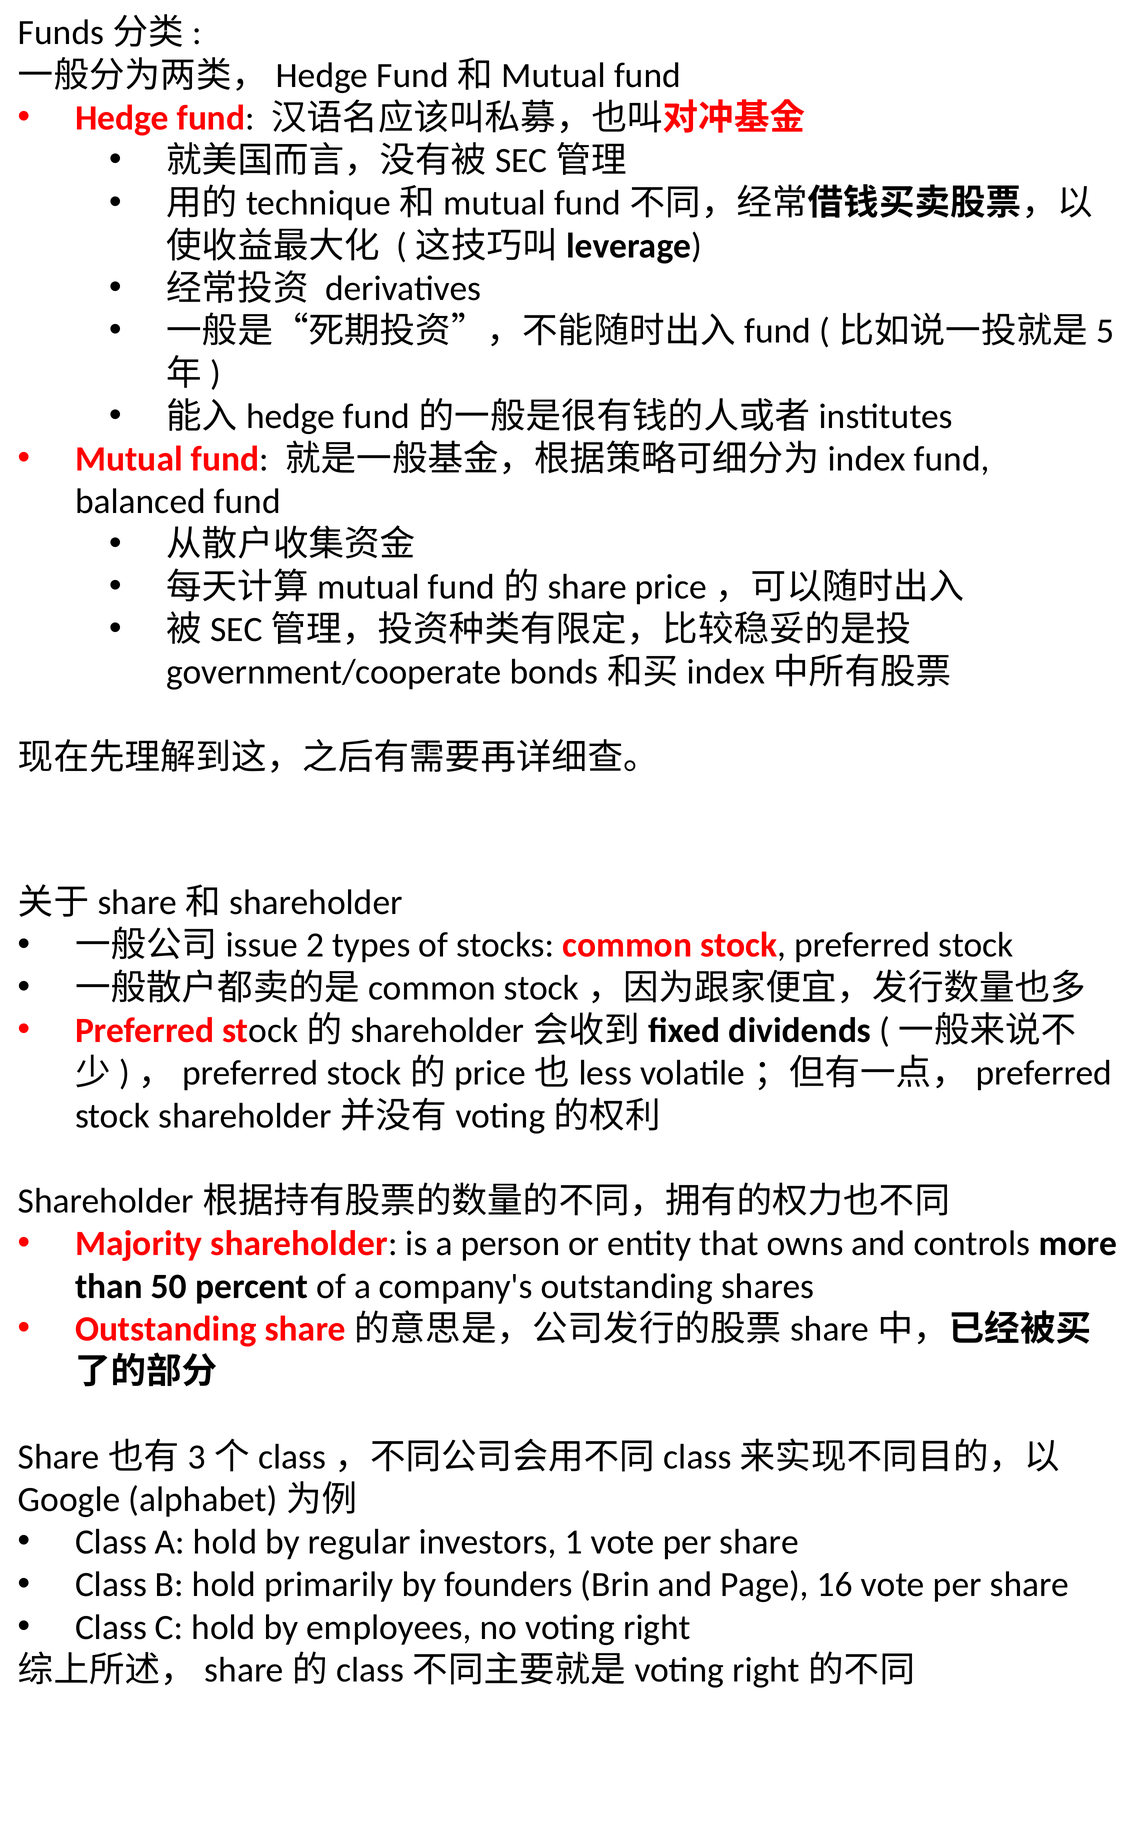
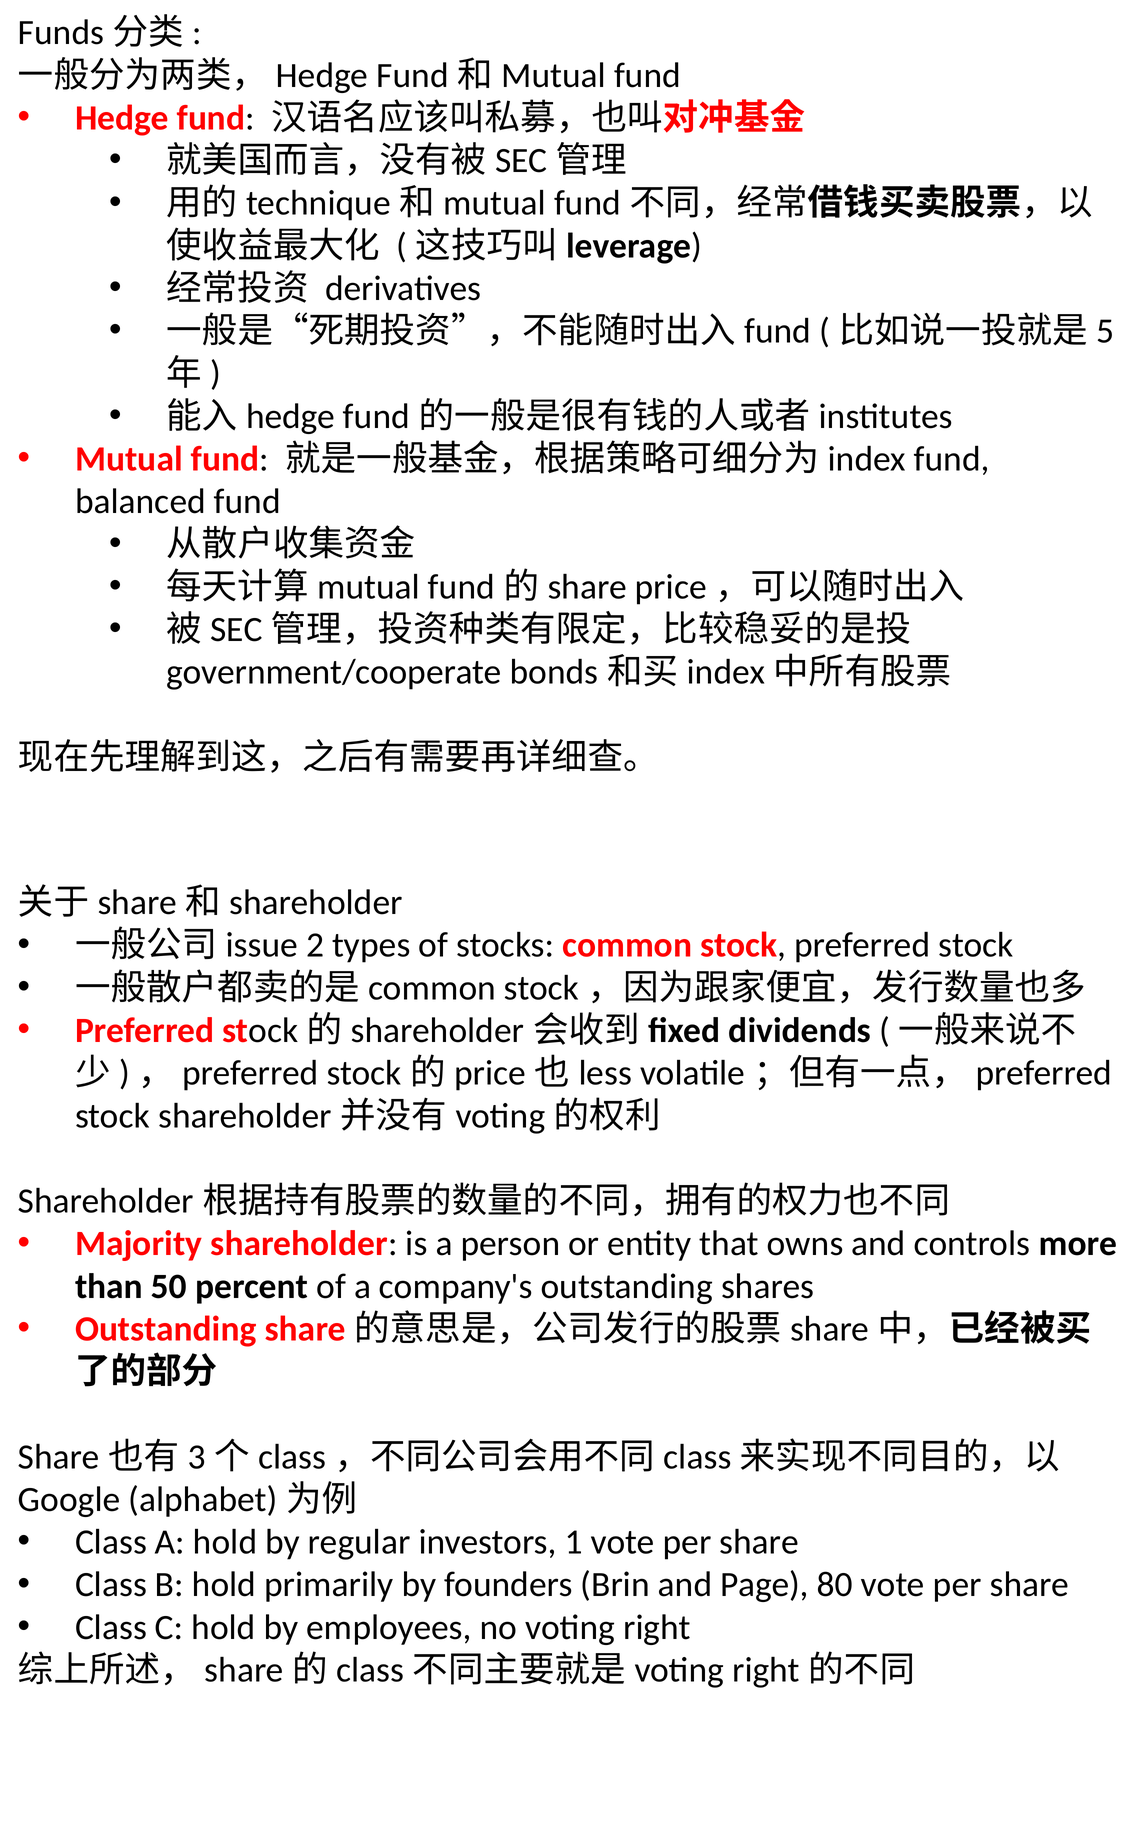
16: 16 -> 80 (835, 1584)
